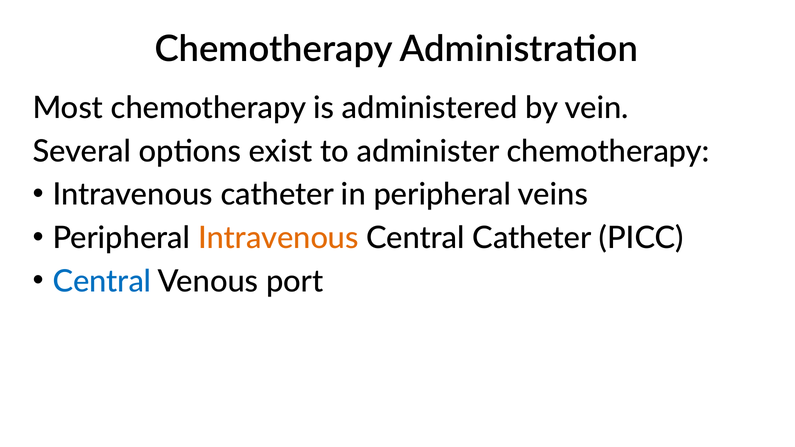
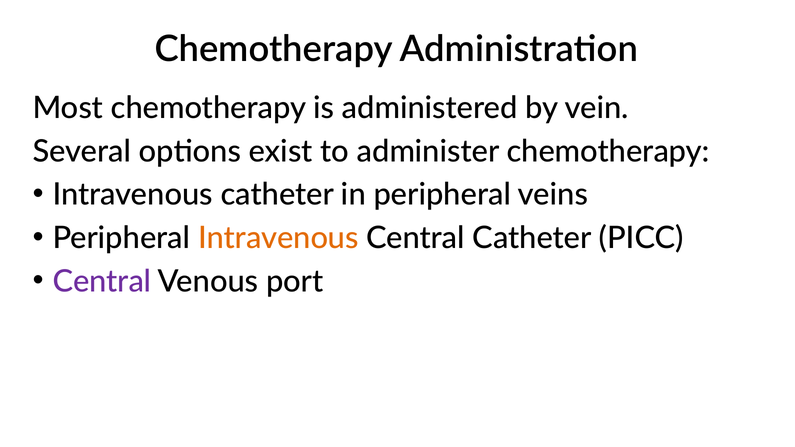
Central colour: blue -> purple (102, 281)
